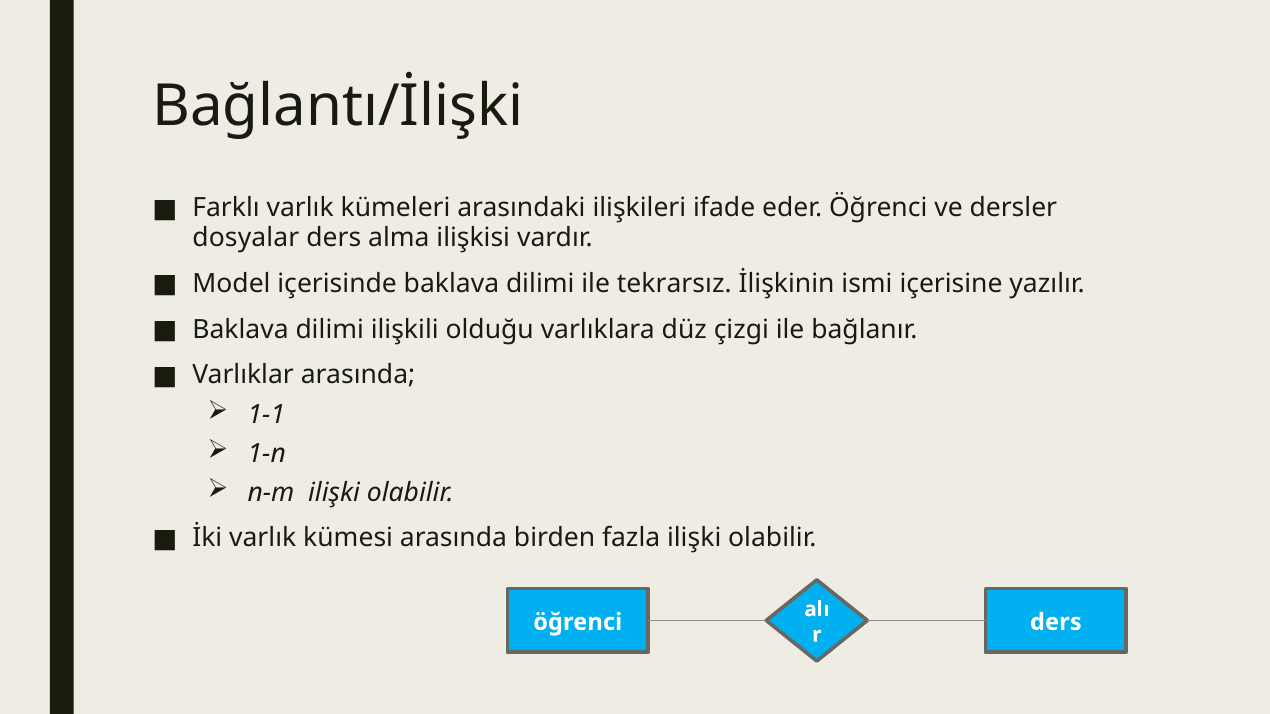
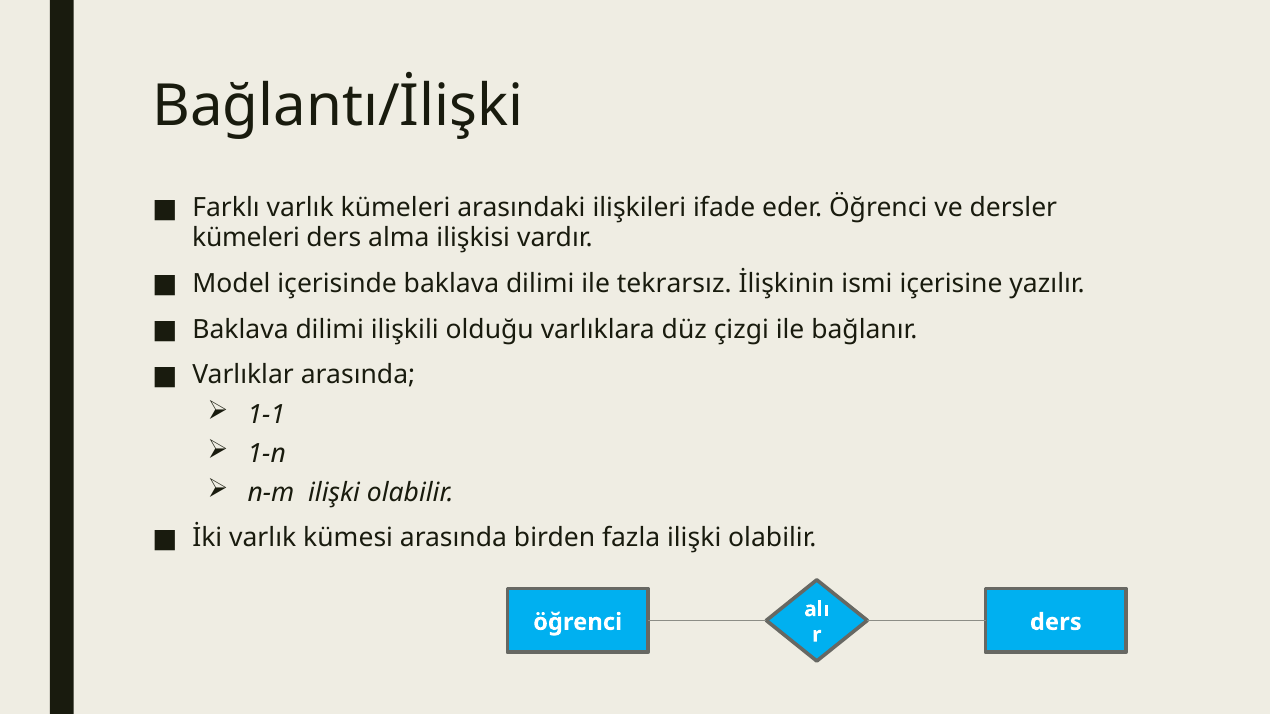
dosyalar: dosyalar -> kümeleri (246, 238)
